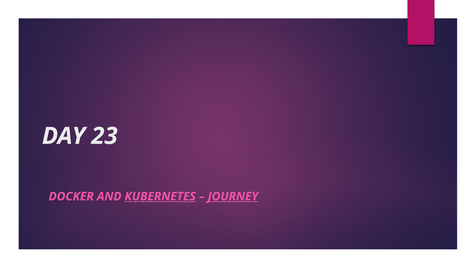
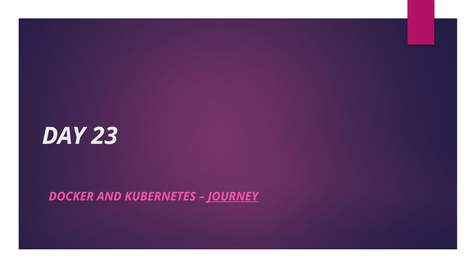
KUBERNETES underline: present -> none (160, 196)
